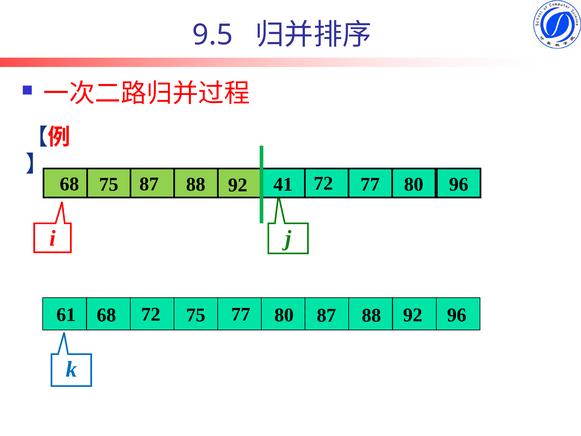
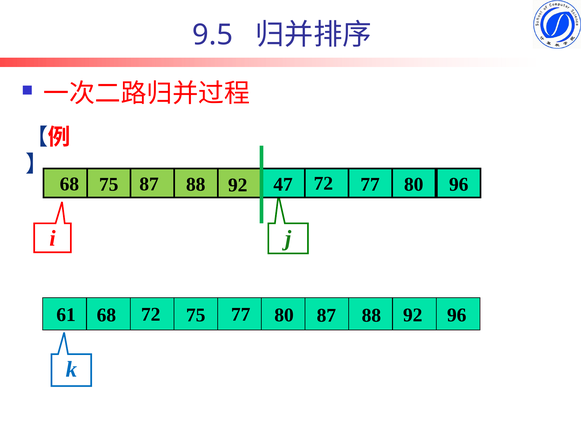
41: 41 -> 47 (283, 184)
